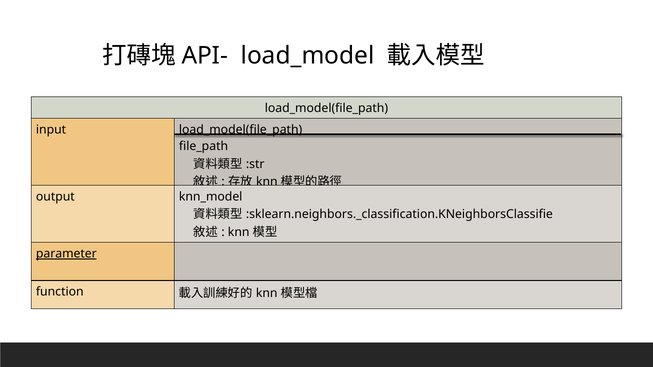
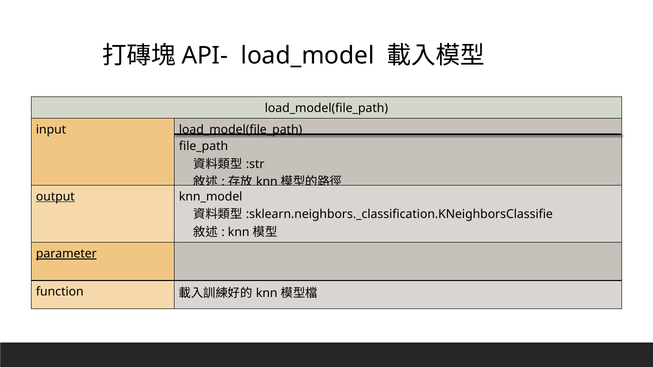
output underline: none -> present (55, 197)
